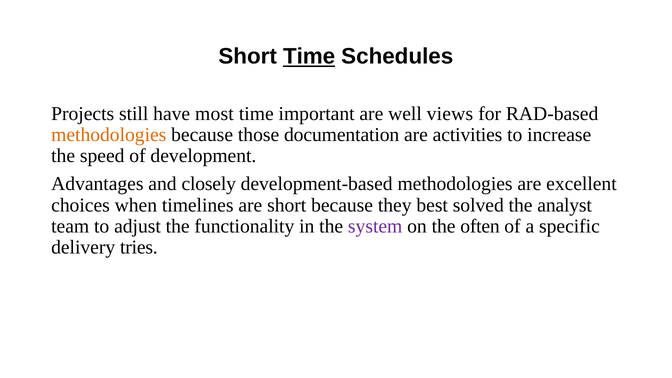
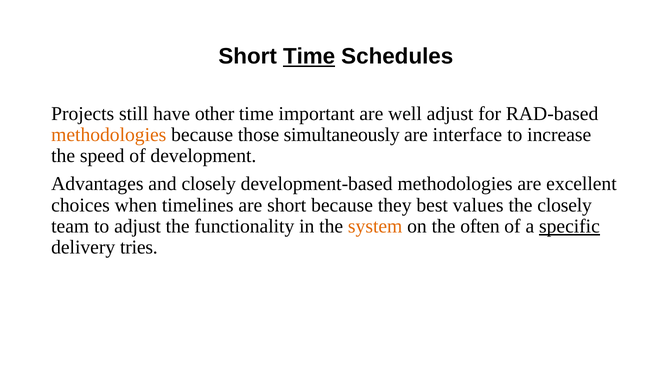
most: most -> other (215, 114)
well views: views -> adjust (450, 114)
documentation: documentation -> simultaneously (342, 135)
activities: activities -> interface (467, 135)
solved: solved -> values (478, 205)
the analyst: analyst -> closely (565, 205)
system colour: purple -> orange (375, 226)
specific underline: none -> present (569, 226)
